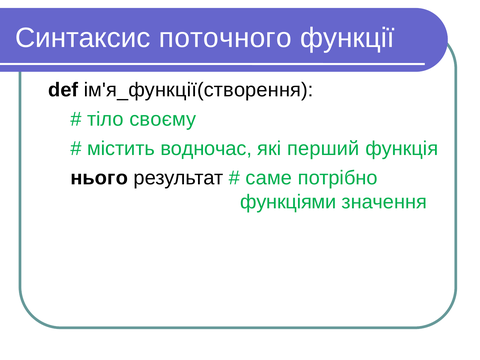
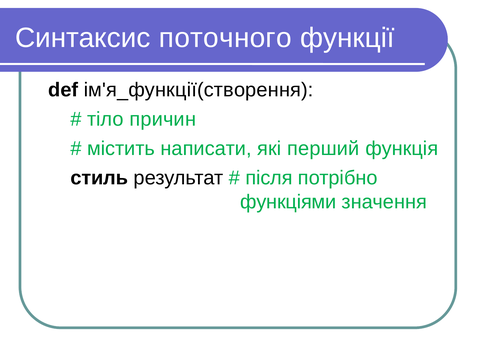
своєму: своєму -> причин (163, 119)
водночас: водночас -> написати (206, 149)
нього: нього -> стиль (99, 178)
саме: саме -> після (269, 178)
